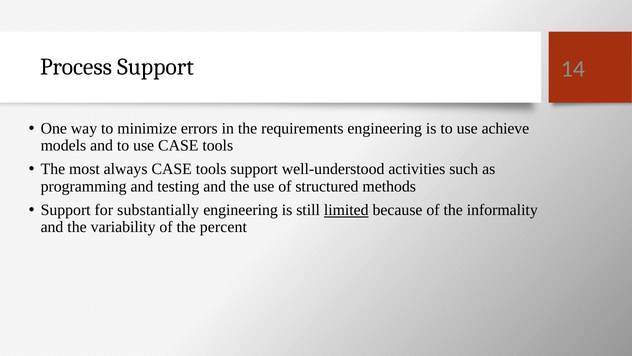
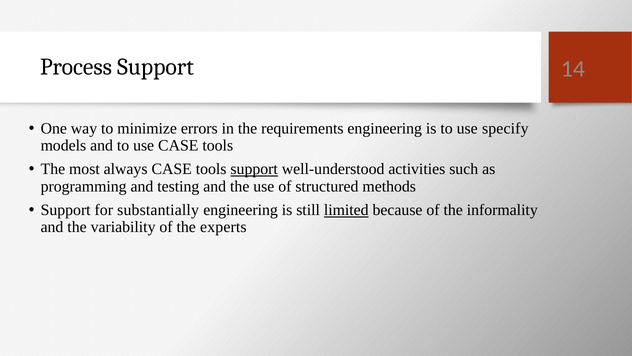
achieve: achieve -> specify (505, 128)
support underline: none -> present (254, 169)
percent: percent -> experts (223, 227)
